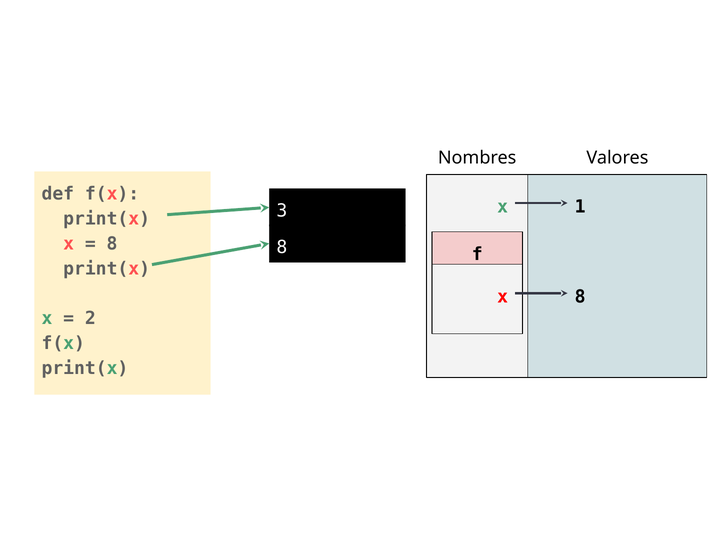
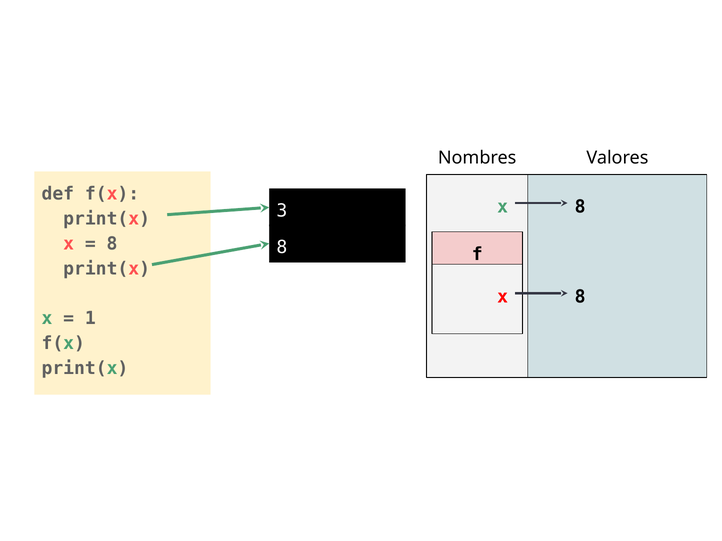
1: 1 -> 8 (580, 207)
2: 2 -> 1 (90, 319)
